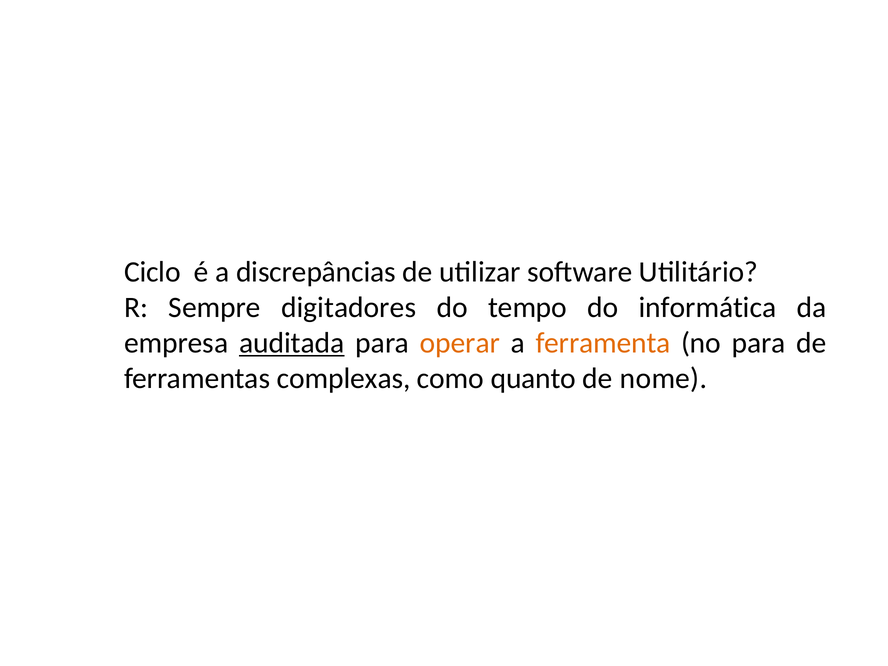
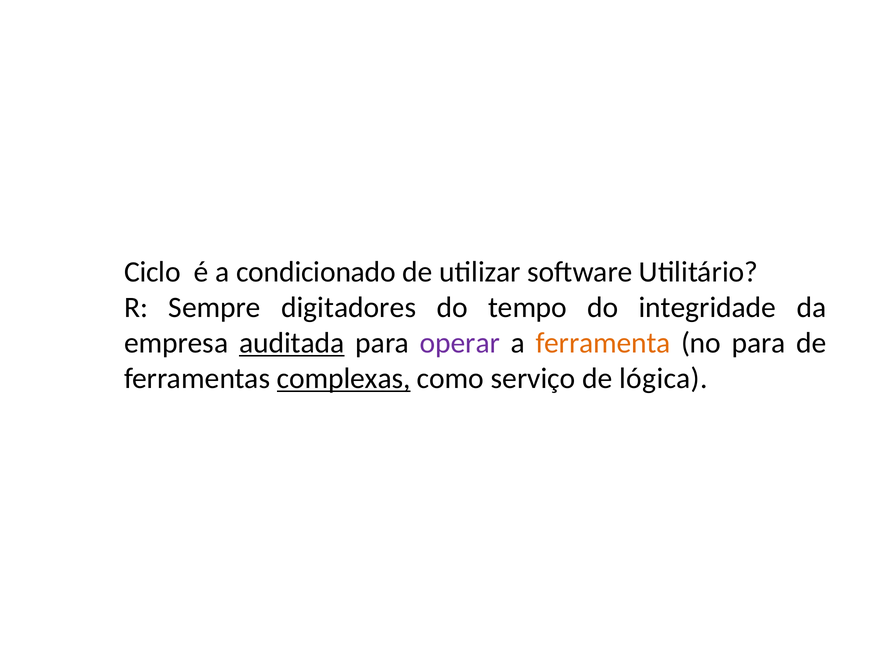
discrepâncias: discrepâncias -> condicionado (316, 272)
informática: informática -> integridade (707, 307)
operar colour: orange -> purple (460, 343)
complexas underline: none -> present (344, 379)
quanto: quanto -> serviço (533, 379)
nome: nome -> lógica (663, 379)
